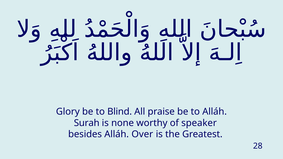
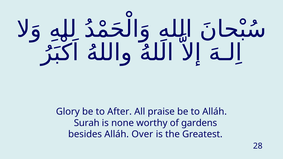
Blind: Blind -> After (120, 112)
speaker: speaker -> gardens (199, 123)
